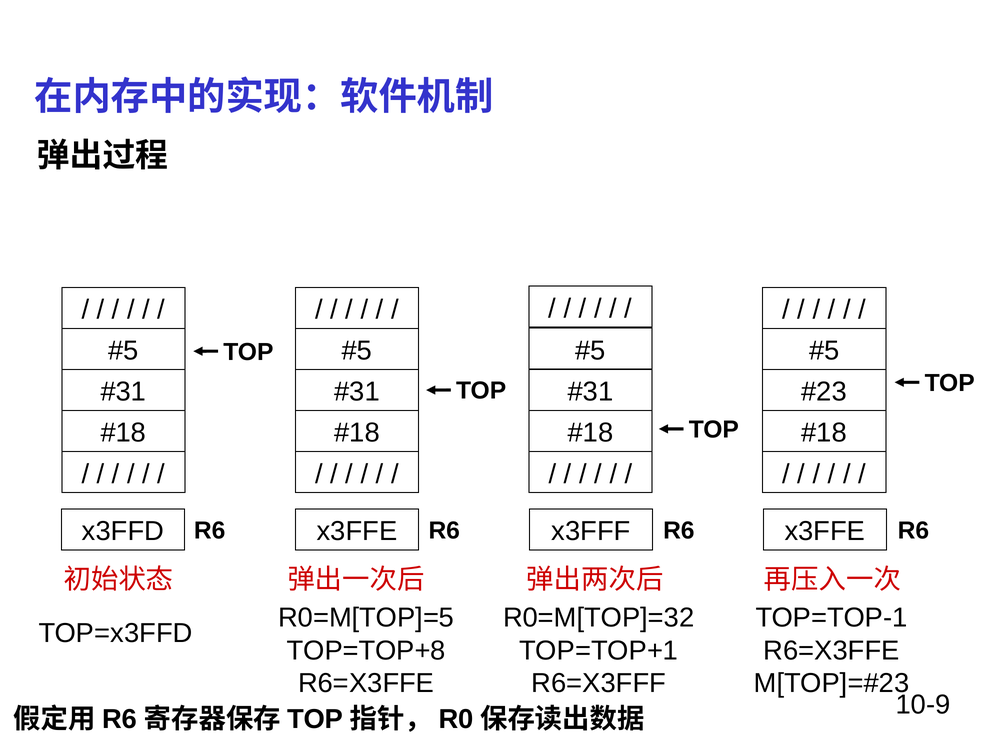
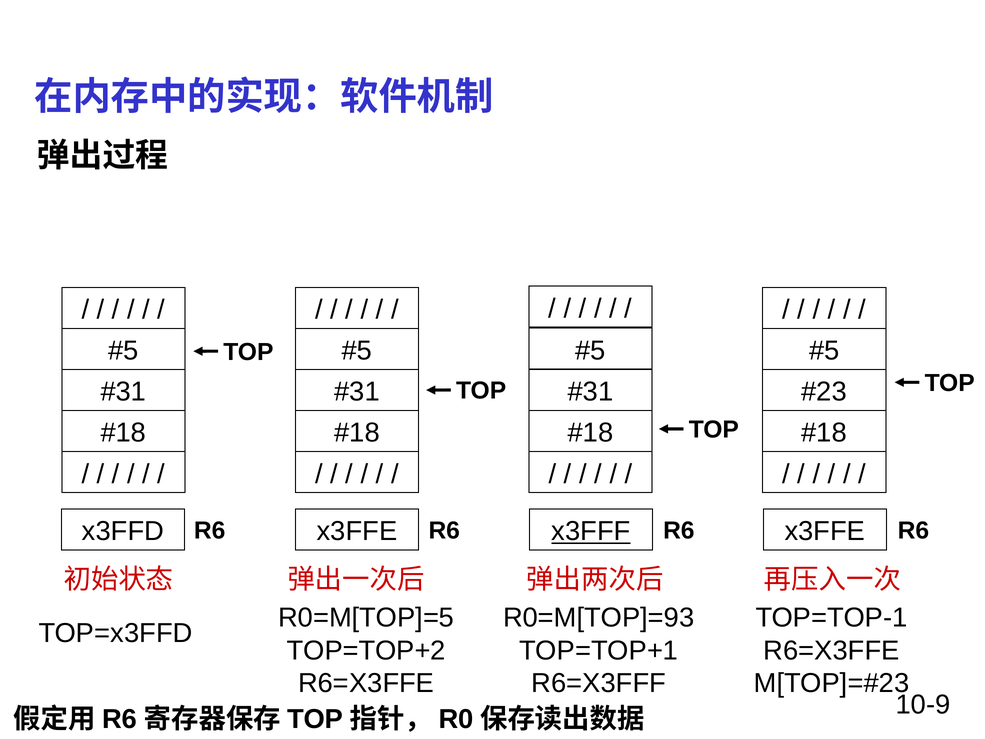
x3FFF underline: none -> present (591, 531)
R0=M[TOP]=32: R0=M[TOP]=32 -> R0=M[TOP]=93 (599, 617)
TOP=TOP+8: TOP=TOP+8 -> TOP=TOP+2 (366, 650)
